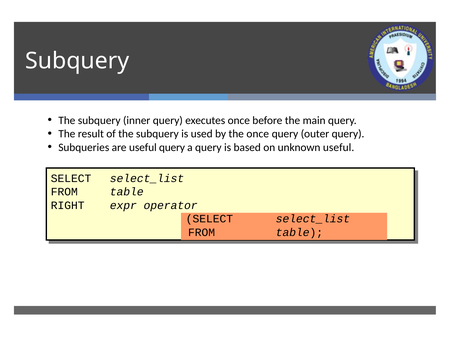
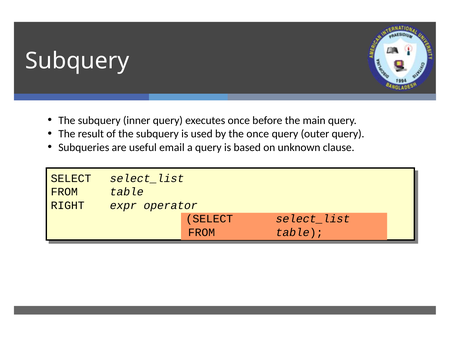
useful query: query -> email (172, 148)
unknown useful: useful -> clause (339, 148)
